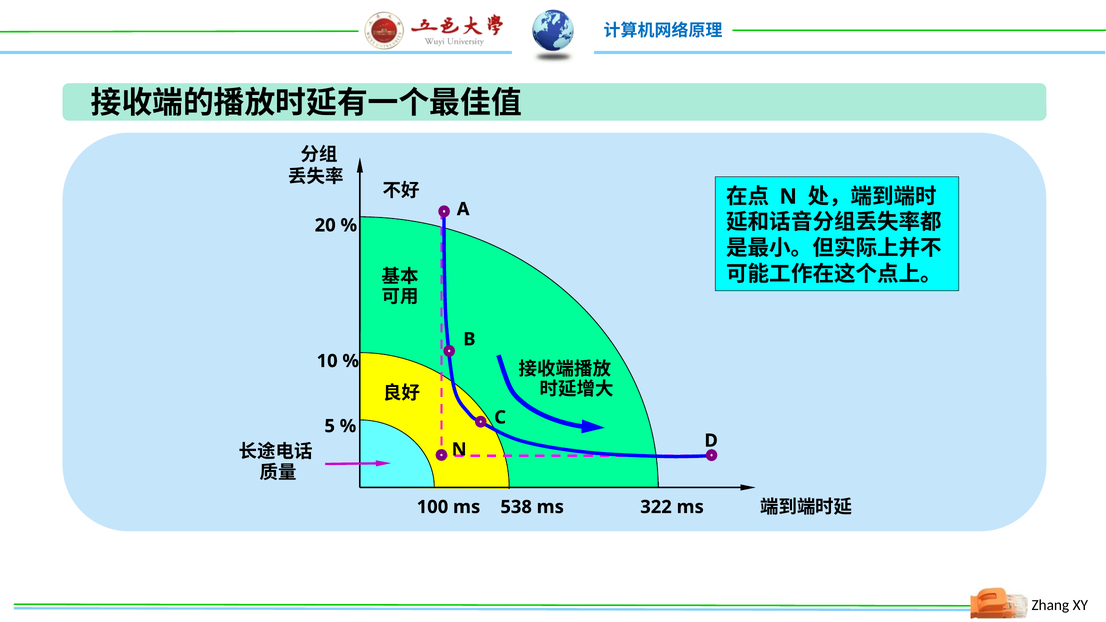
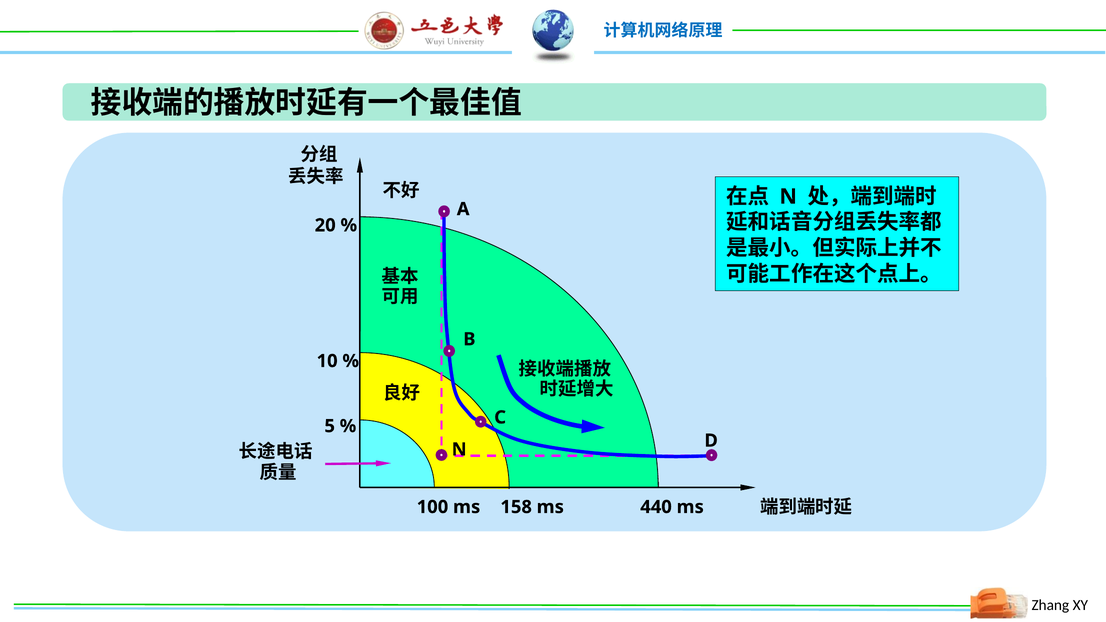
538: 538 -> 158 (516, 507)
322: 322 -> 440 (656, 507)
